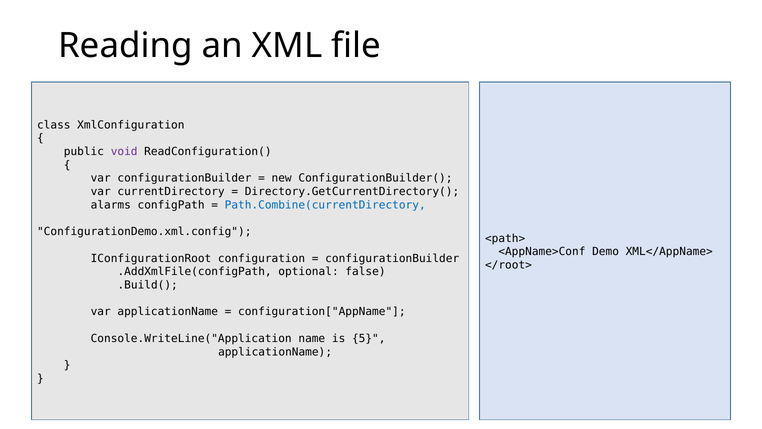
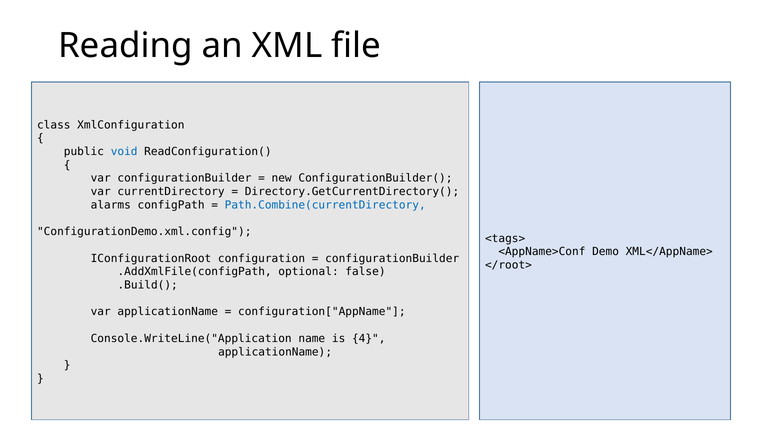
void colour: purple -> blue (124, 151)
<path>: <path> -> <tags> (505, 238)
5: 5 -> 4 (369, 338)
